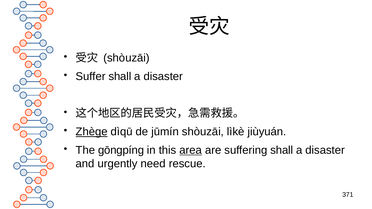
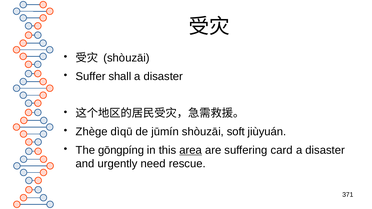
Zhège underline: present -> none (92, 132)
lìkè: lìkè -> soft (236, 132)
suffering shall: shall -> card (282, 150)
